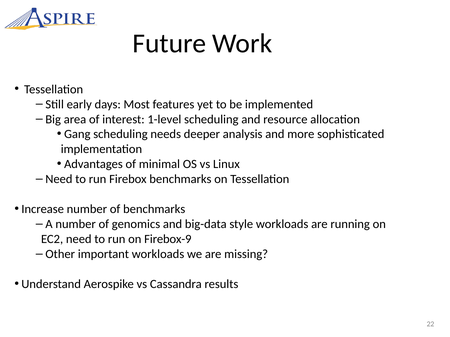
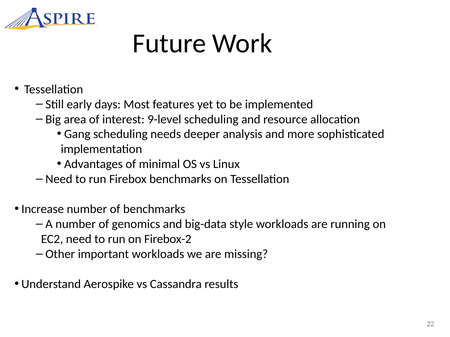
1-level: 1-level -> 9-level (164, 119)
Firebox-9: Firebox-9 -> Firebox-2 (168, 239)
